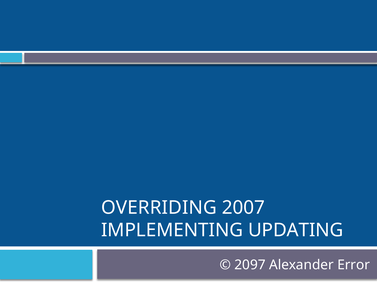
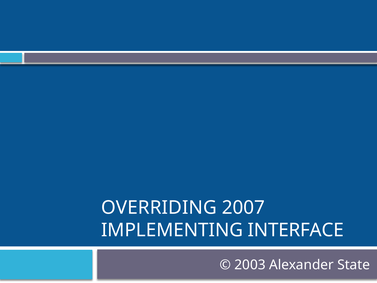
UPDATING: UPDATING -> INTERFACE (296, 230)
2097: 2097 -> 2003 (250, 265)
Error: Error -> State (354, 265)
